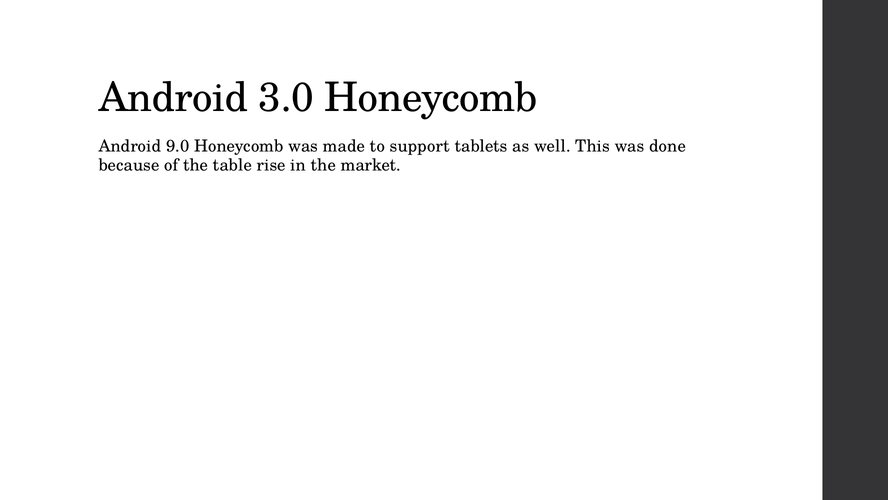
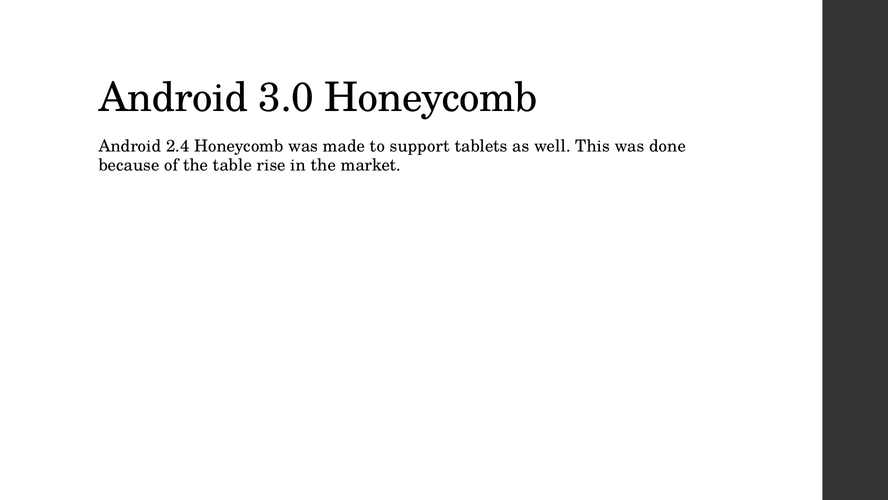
9.0: 9.0 -> 2.4 (178, 146)
